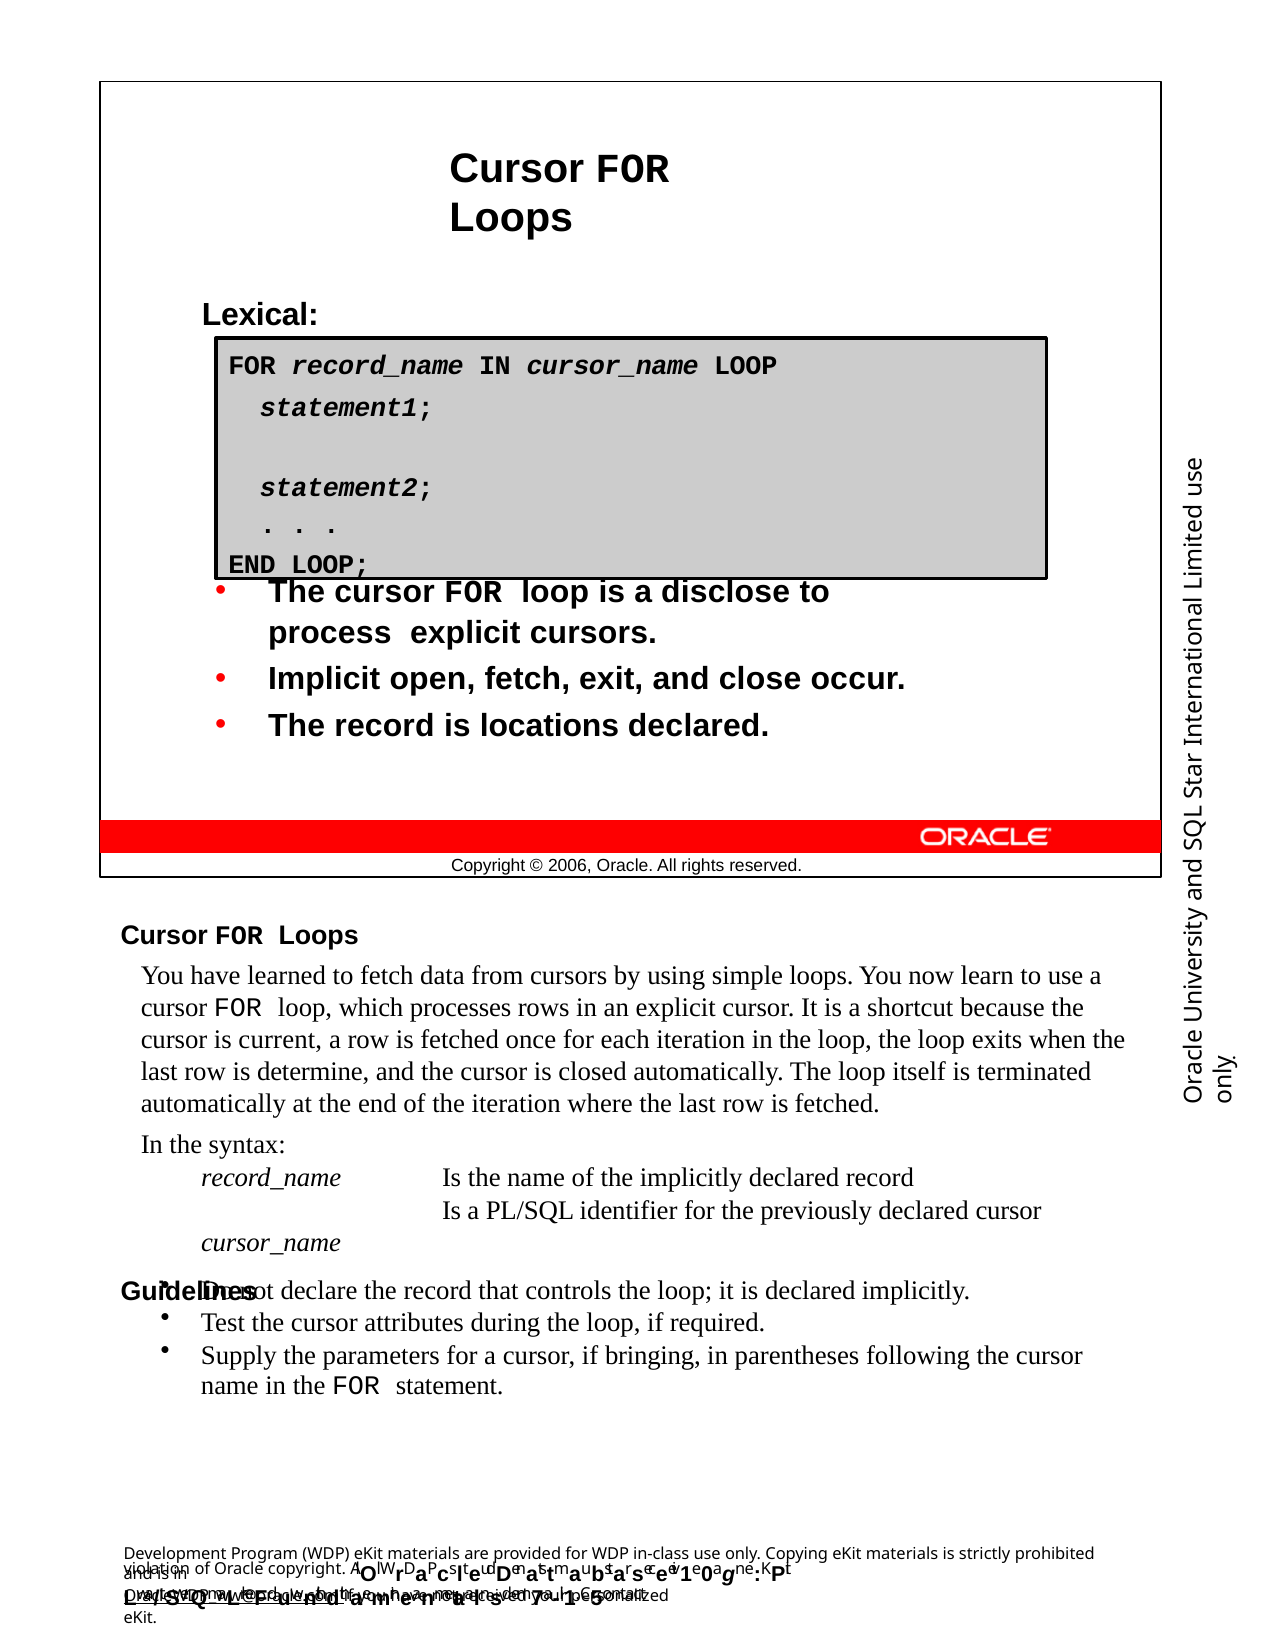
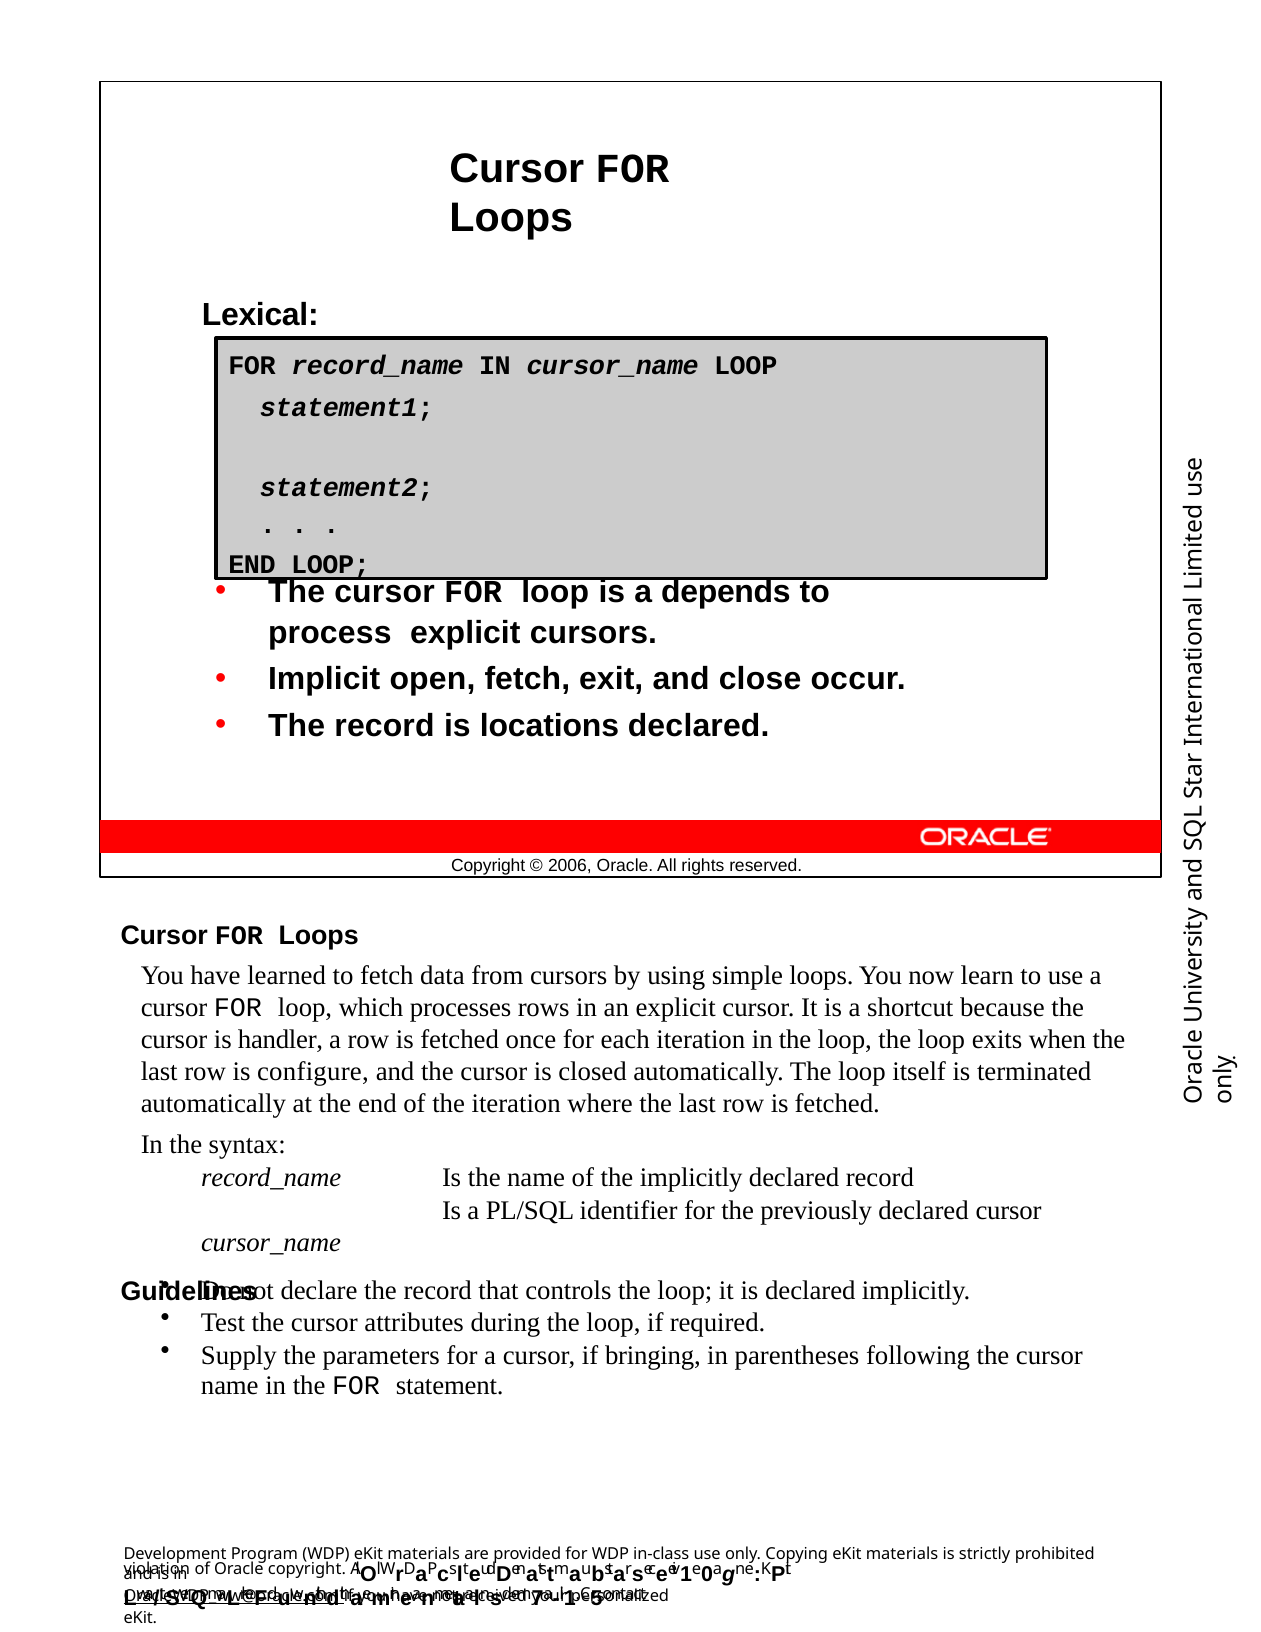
disclose: disclose -> depends (726, 592)
current: current -> handler (281, 1040)
determine: determine -> configure (313, 1072)
